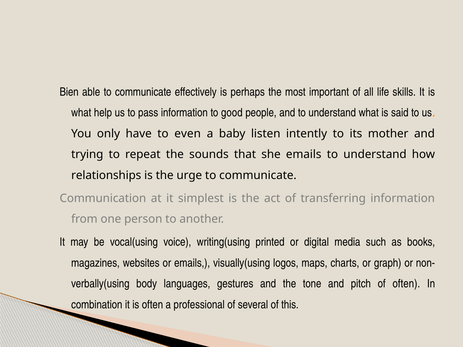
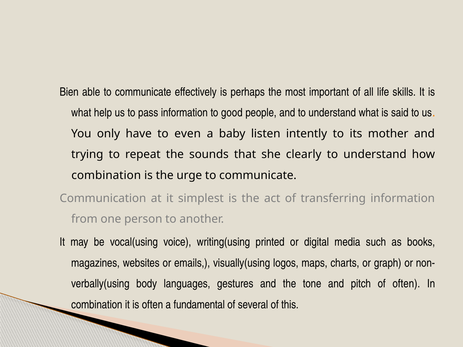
she emails: emails -> clearly (304, 154)
relationships: relationships -> combination (106, 175)
professional: professional -> fundamental (199, 305)
